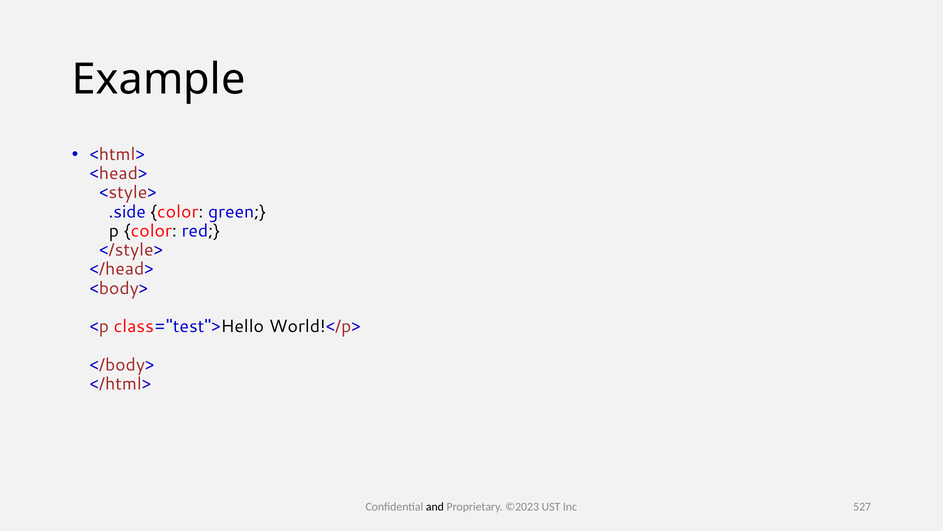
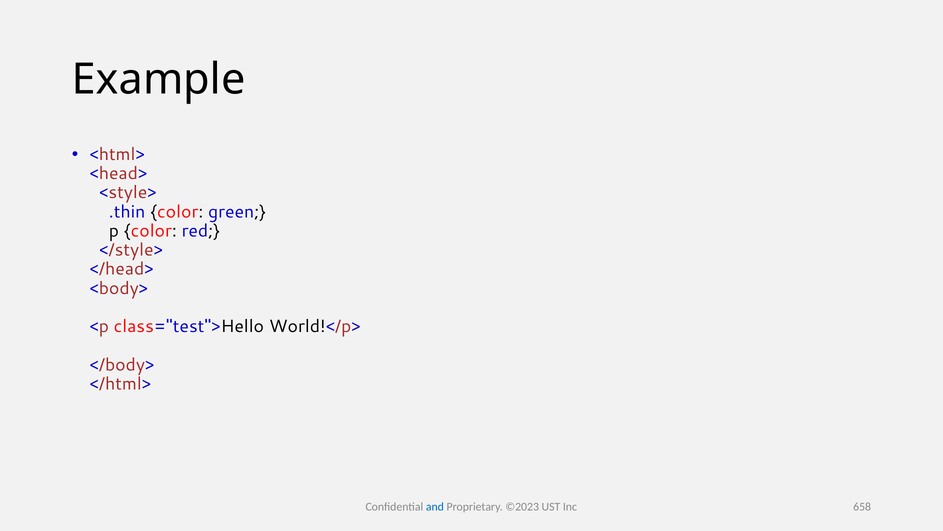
.side: .side -> .thin (127, 211)
and colour: black -> blue (435, 506)
527: 527 -> 658 (862, 506)
